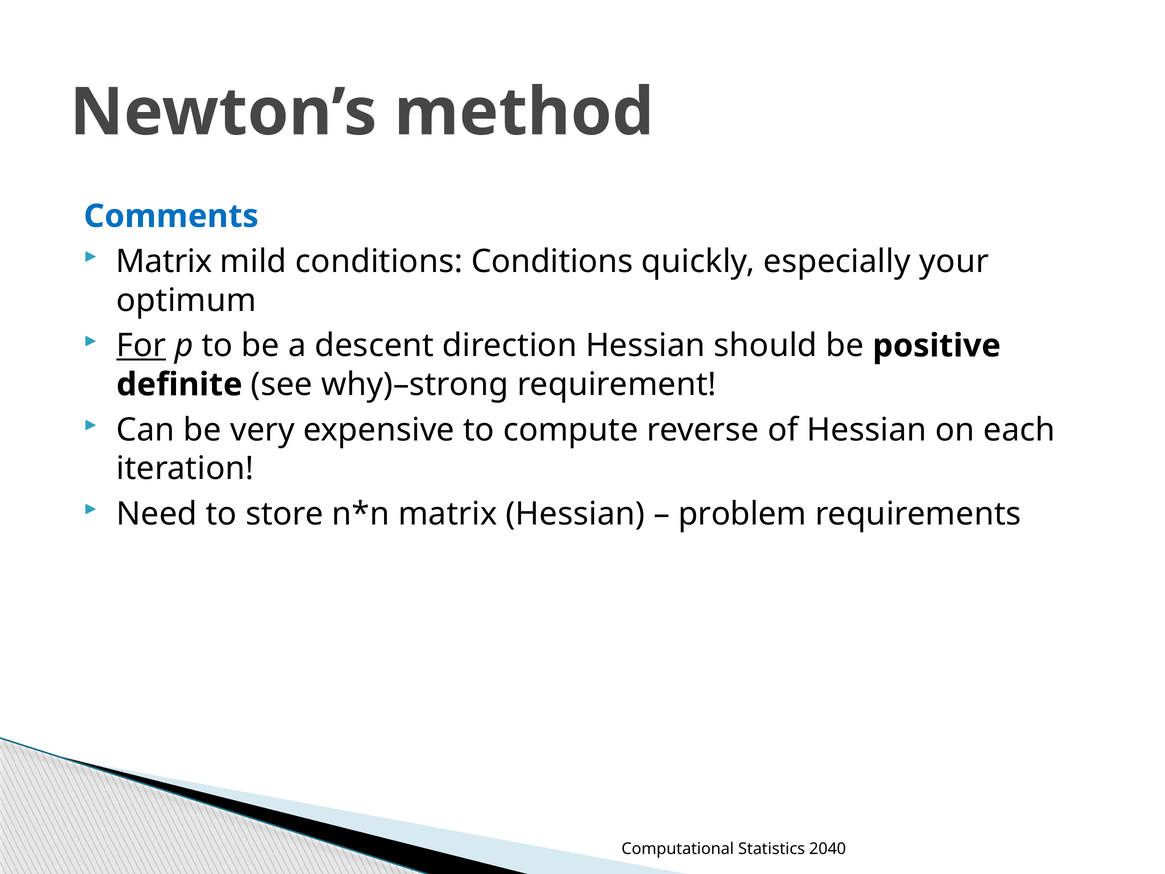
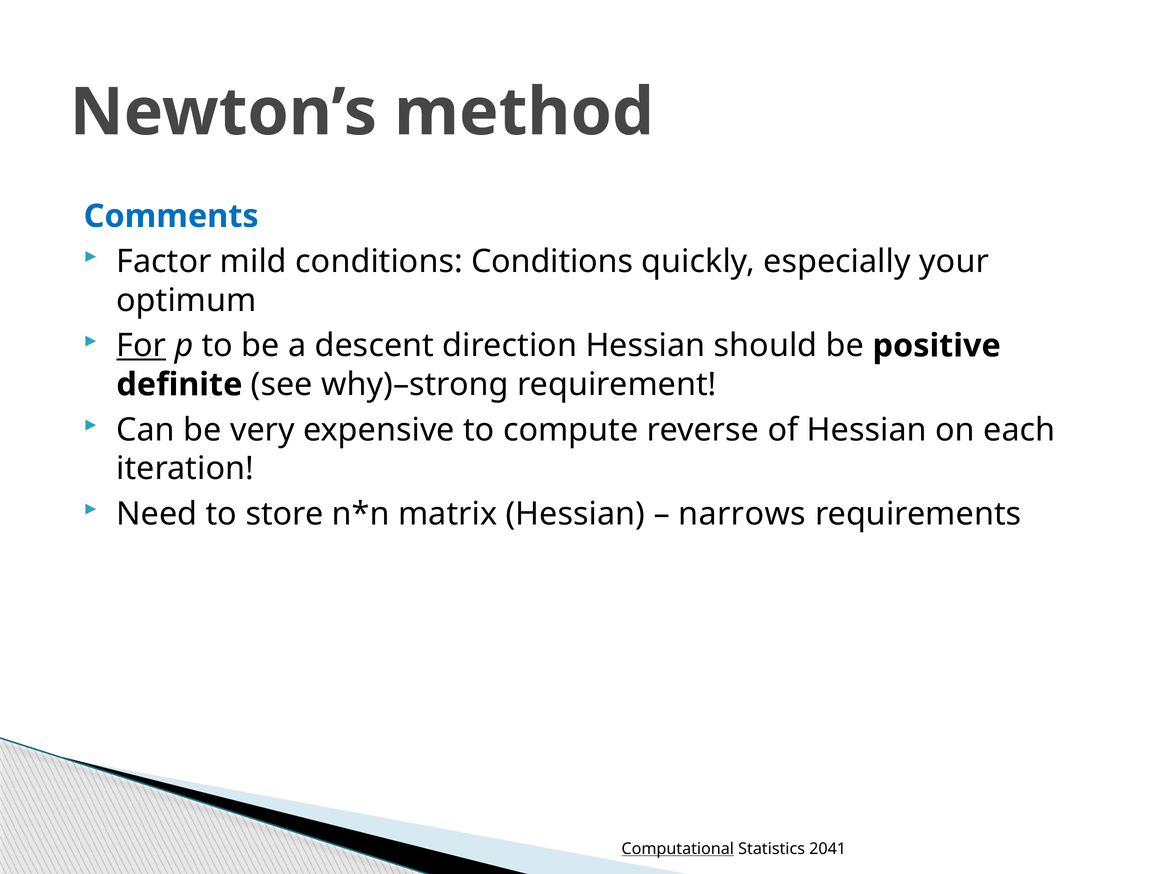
Matrix: Matrix -> Factor (164, 261)
problem: problem -> narrows (742, 514)
Computational underline: none -> present (678, 849)
2040: 2040 -> 2041 (828, 849)
